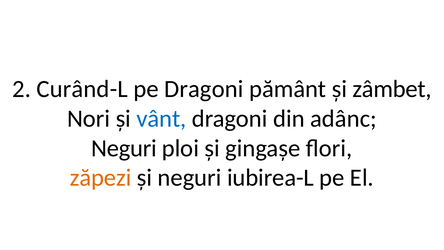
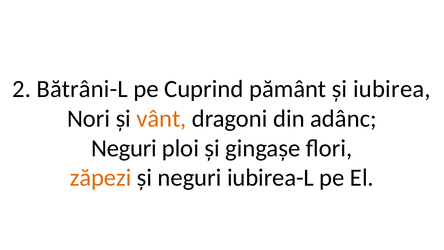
Curând-L: Curând-L -> Bătrâni-L (82, 89)
pe Dragoni: Dragoni -> Cuprind (204, 89)
zâmbet: zâmbet -> iubirea (392, 89)
vânt colour: blue -> orange (161, 118)
